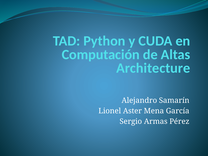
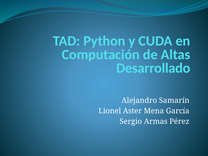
Architecture: Architecture -> Desarrollado (153, 68)
